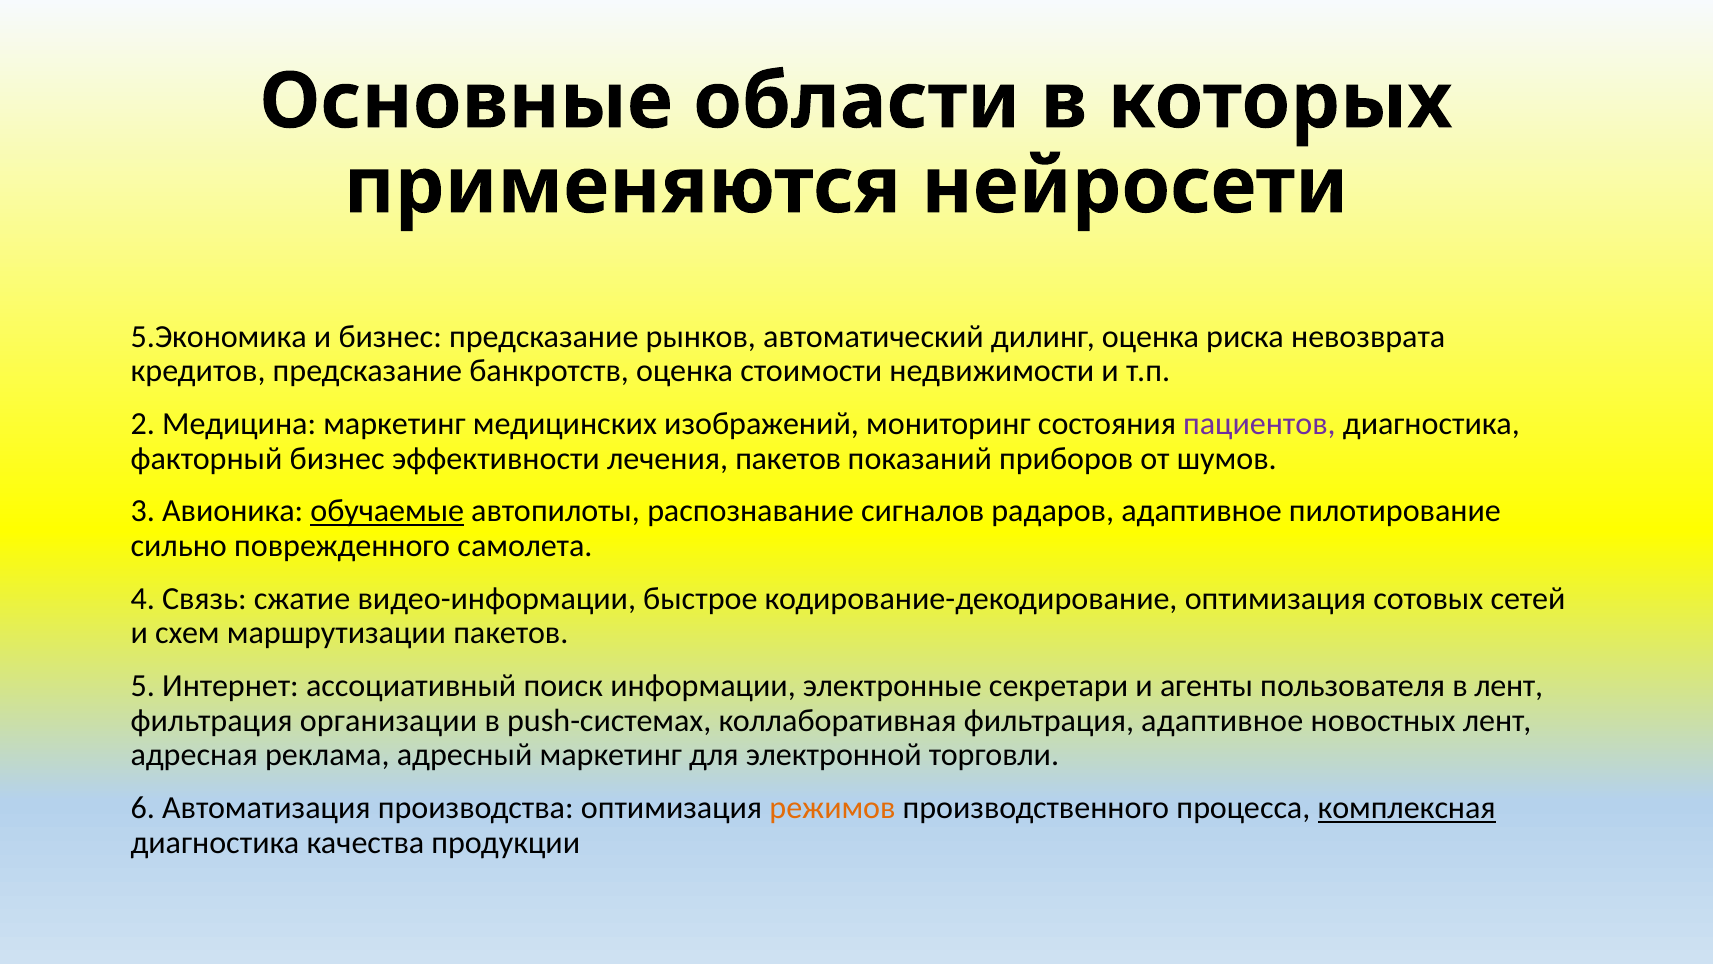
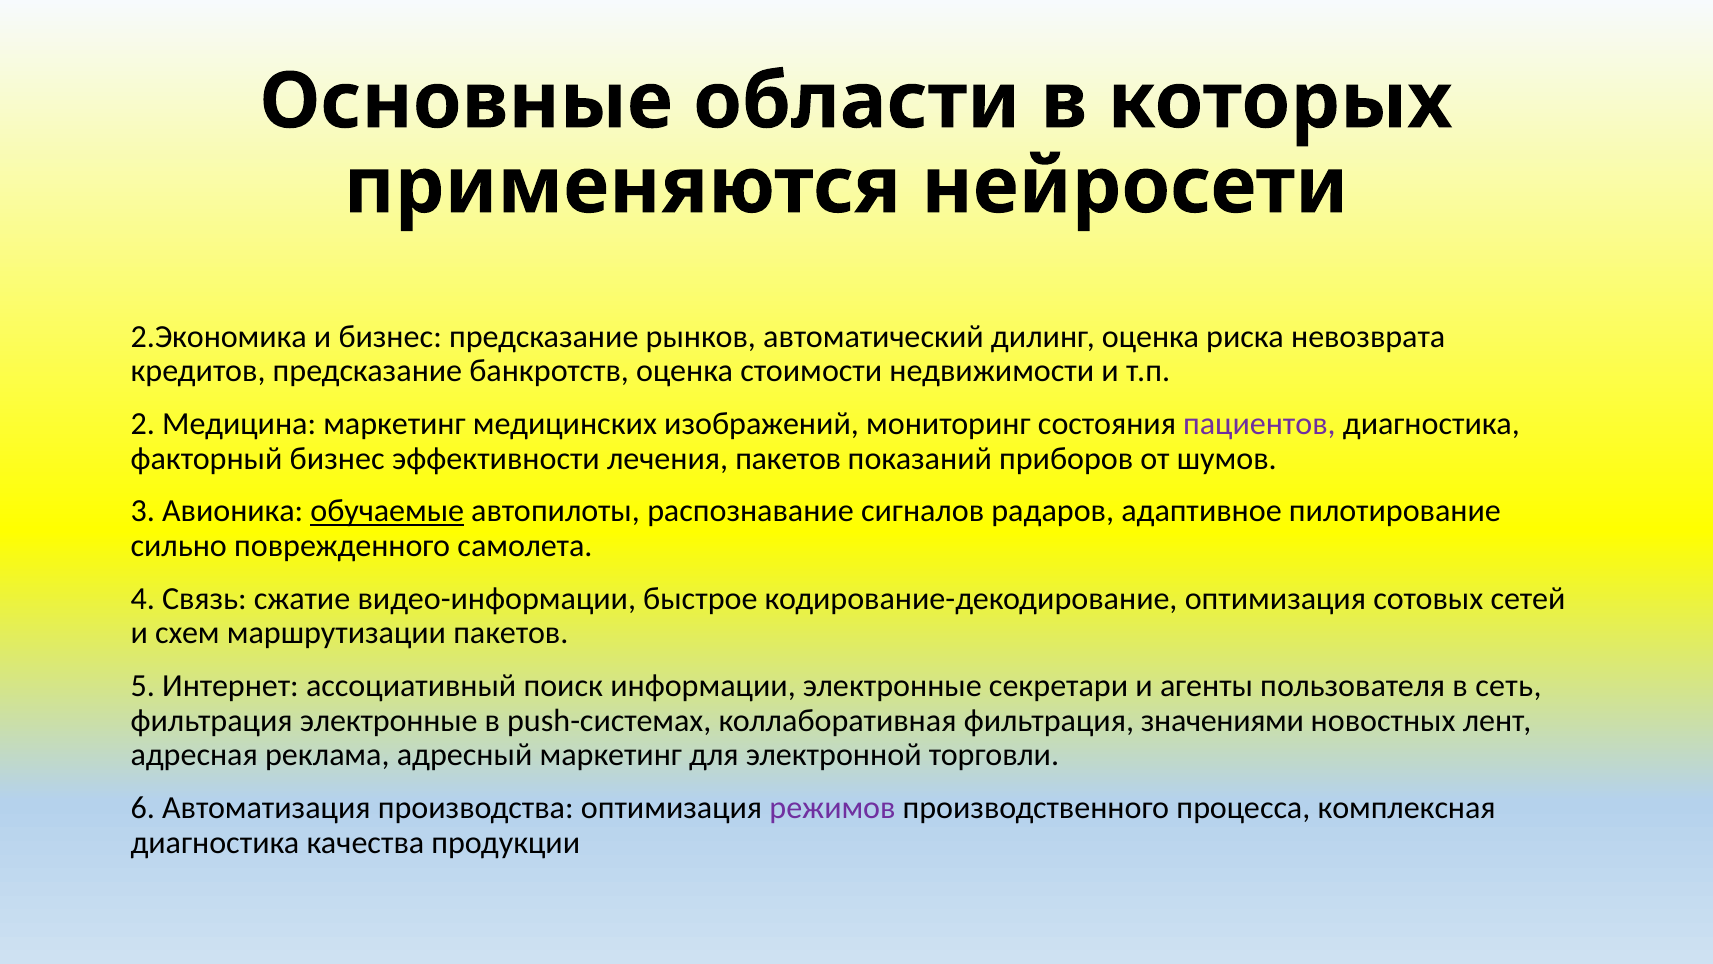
5.Экономика: 5.Экономика -> 2.Экономика (219, 336)
в лент: лент -> сеть (1508, 685)
фильтрация организации: организации -> электронные (389, 720)
фильтрация адаптивное: адаптивное -> значениями (1222, 720)
режимов colour: orange -> purple (832, 807)
комплексная underline: present -> none (1407, 807)
